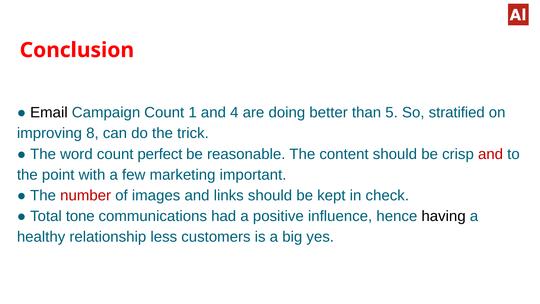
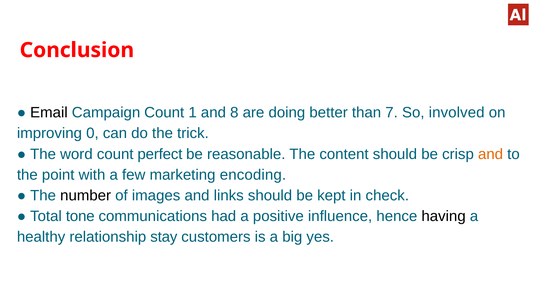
4: 4 -> 8 (234, 113)
5: 5 -> 7 (392, 113)
stratified: stratified -> involved (457, 113)
8: 8 -> 0 (92, 133)
and colour: red -> orange (491, 154)
important: important -> encoding (253, 175)
number colour: red -> black (86, 195)
less: less -> stay (164, 237)
